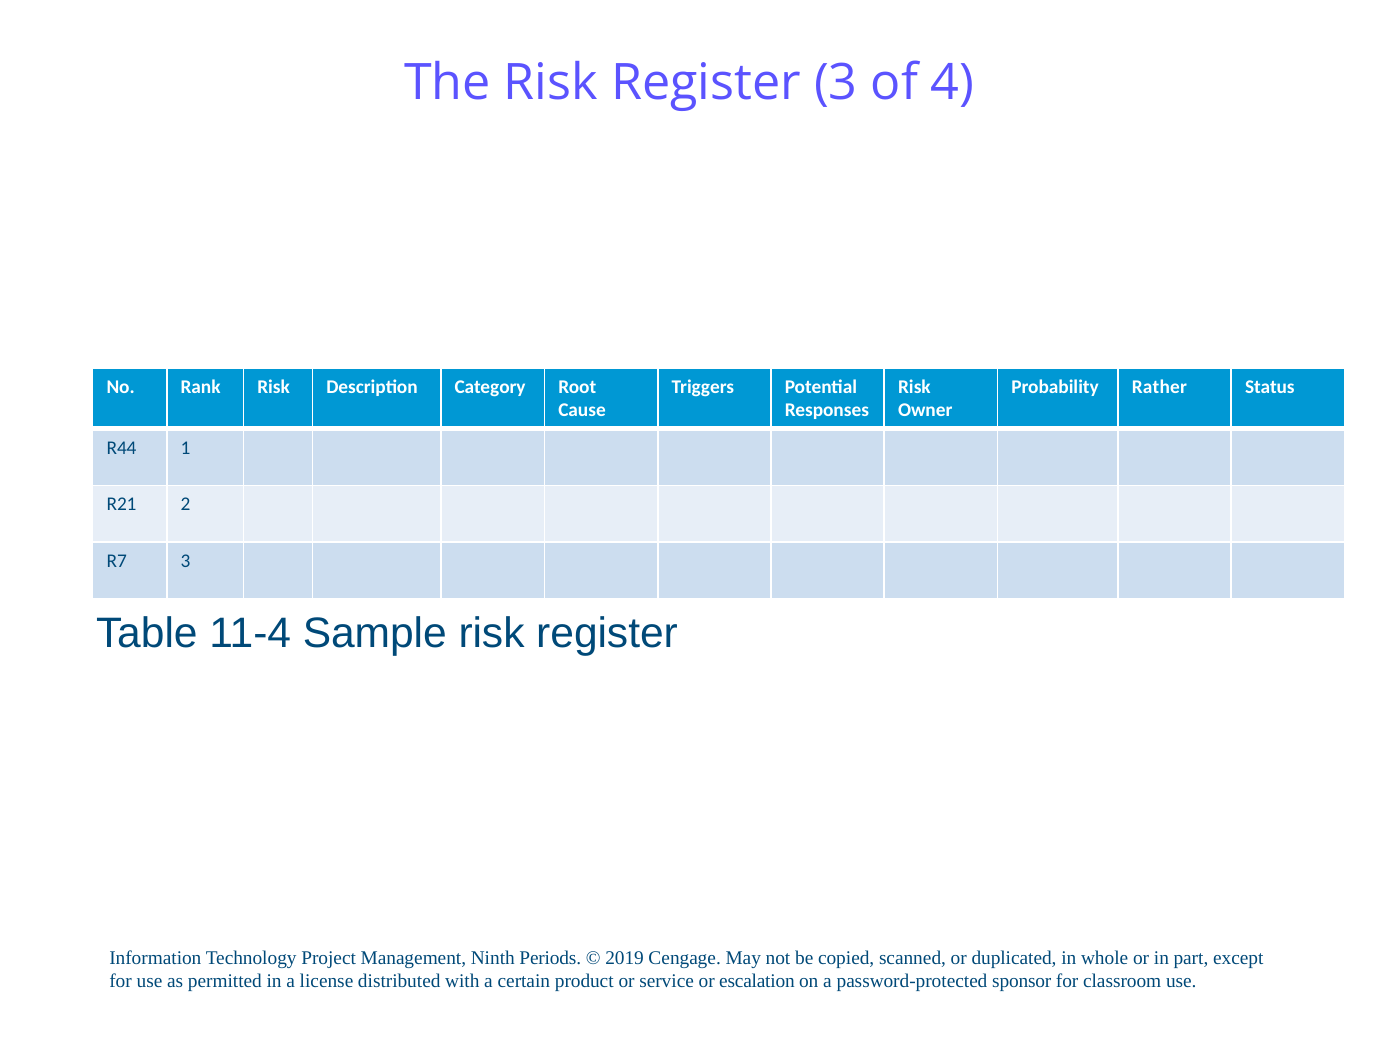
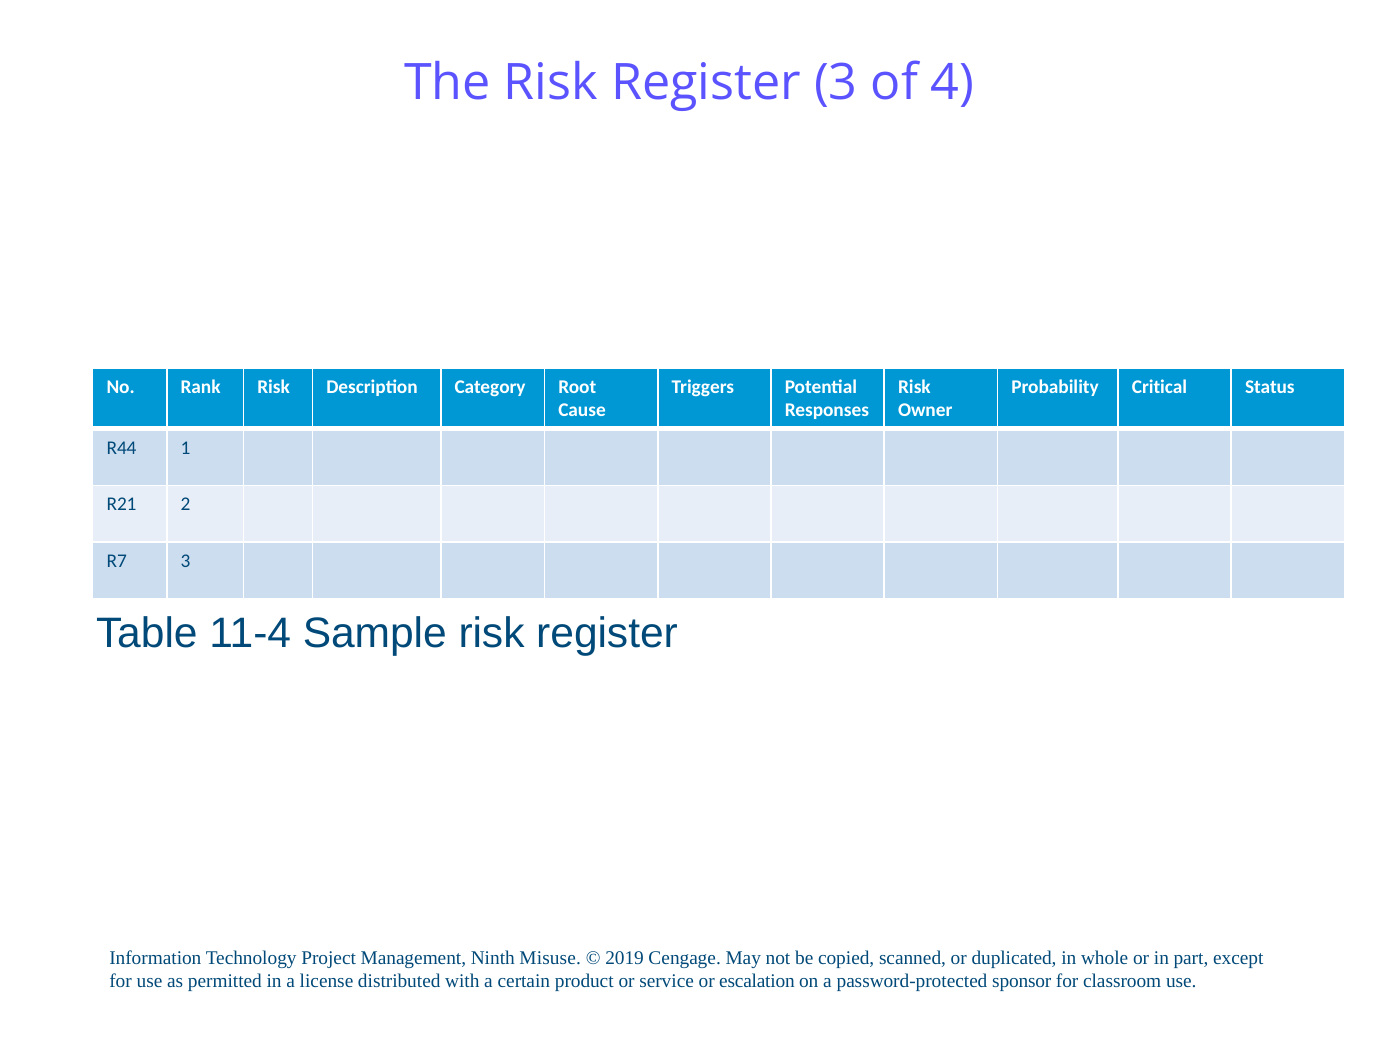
Rather: Rather -> Critical (1160, 387)
Periods: Periods -> Misuse (550, 958)
